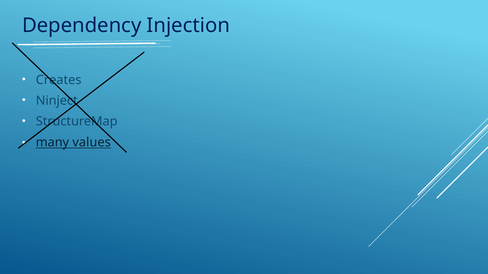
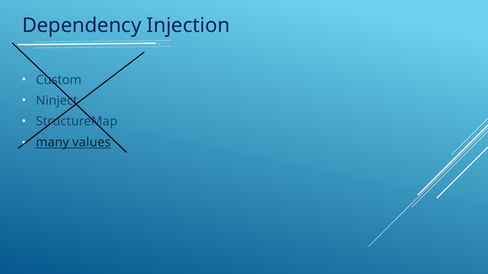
Creates: Creates -> Custom (59, 80)
